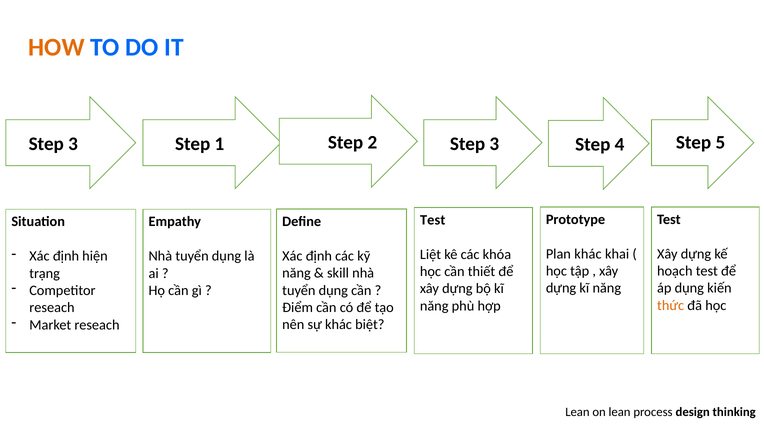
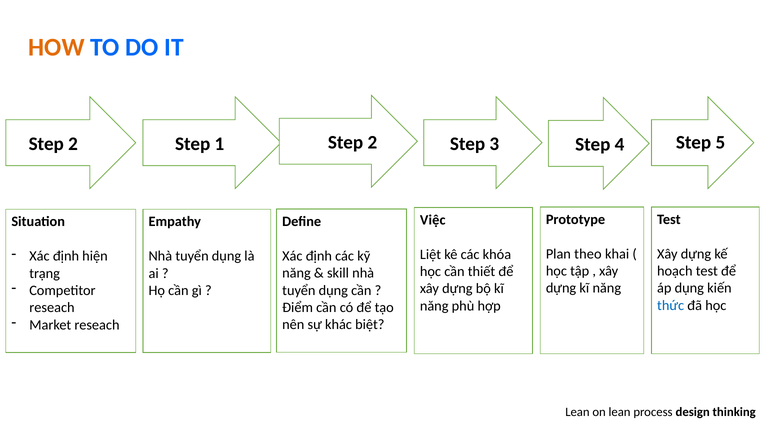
3: 3 -> 2 (73, 144)
Test: Test -> Việc (433, 220)
Plan khác: khác -> theo (588, 254)
thức colour: orange -> blue (671, 305)
